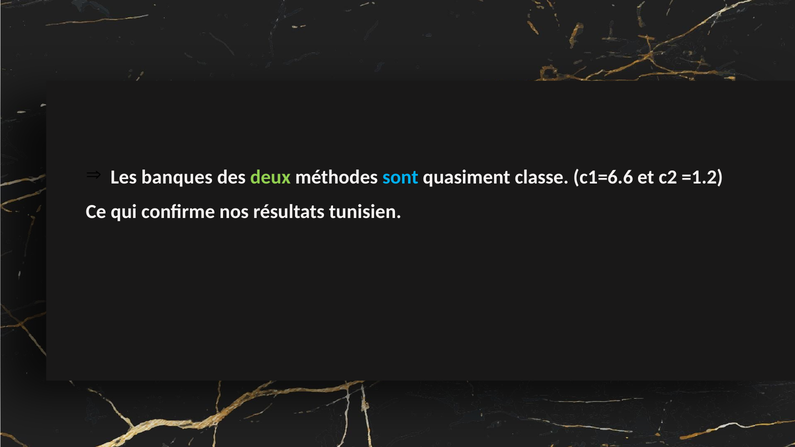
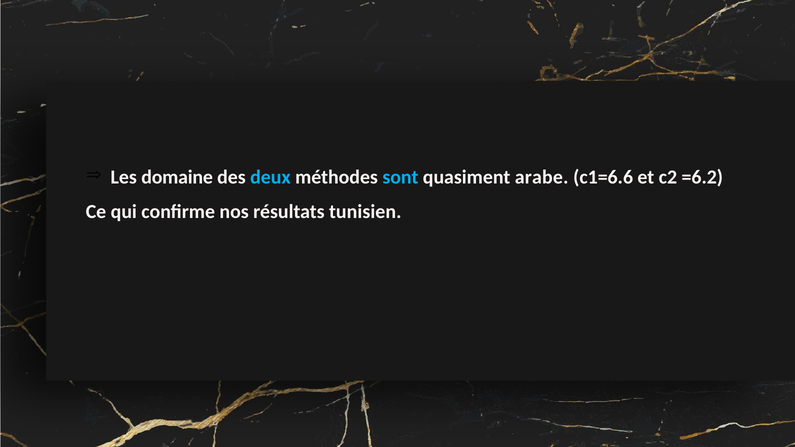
banques: banques -> domaine (177, 177)
deux colour: light green -> light blue (270, 177)
classe: classe -> arabe (542, 177)
=1.2: =1.2 -> =6.2 (702, 177)
